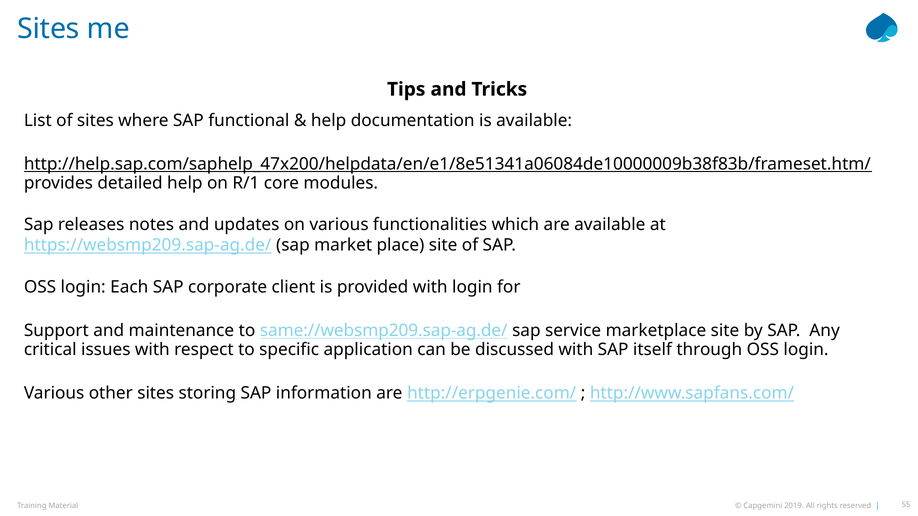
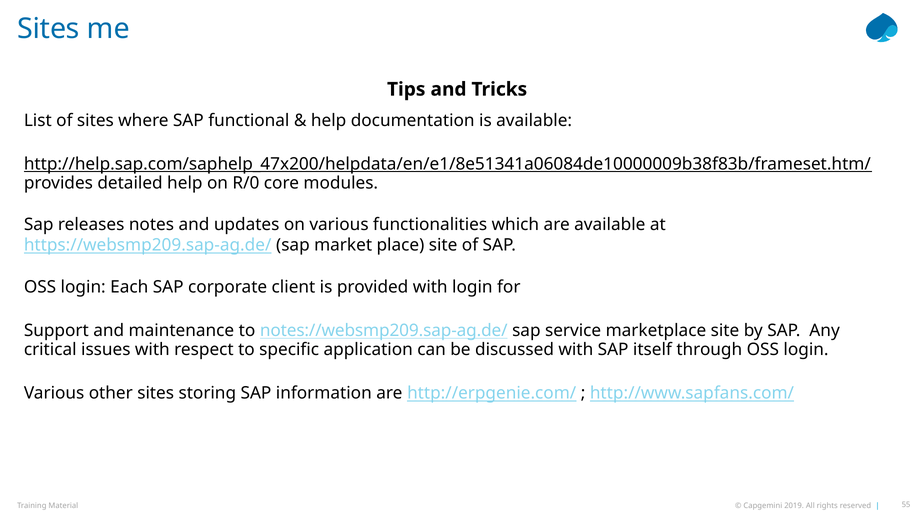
R/1: R/1 -> R/0 (246, 183)
same://websmp209.sap-ag.de/: same://websmp209.sap-ag.de/ -> notes://websmp209.sap-ag.de/ (384, 331)
